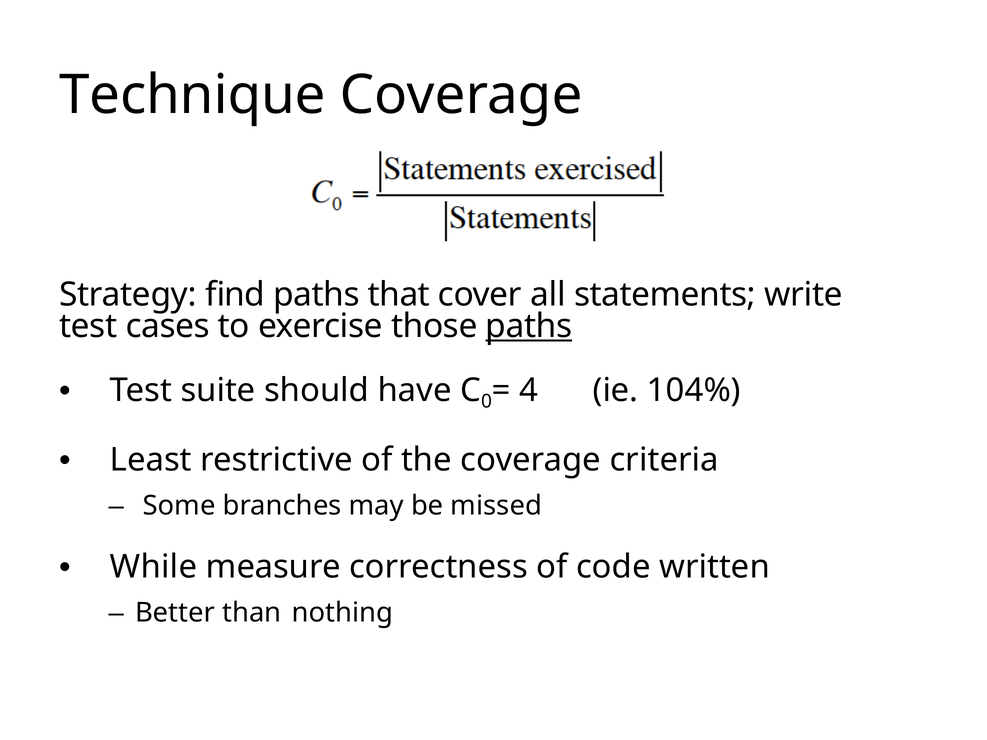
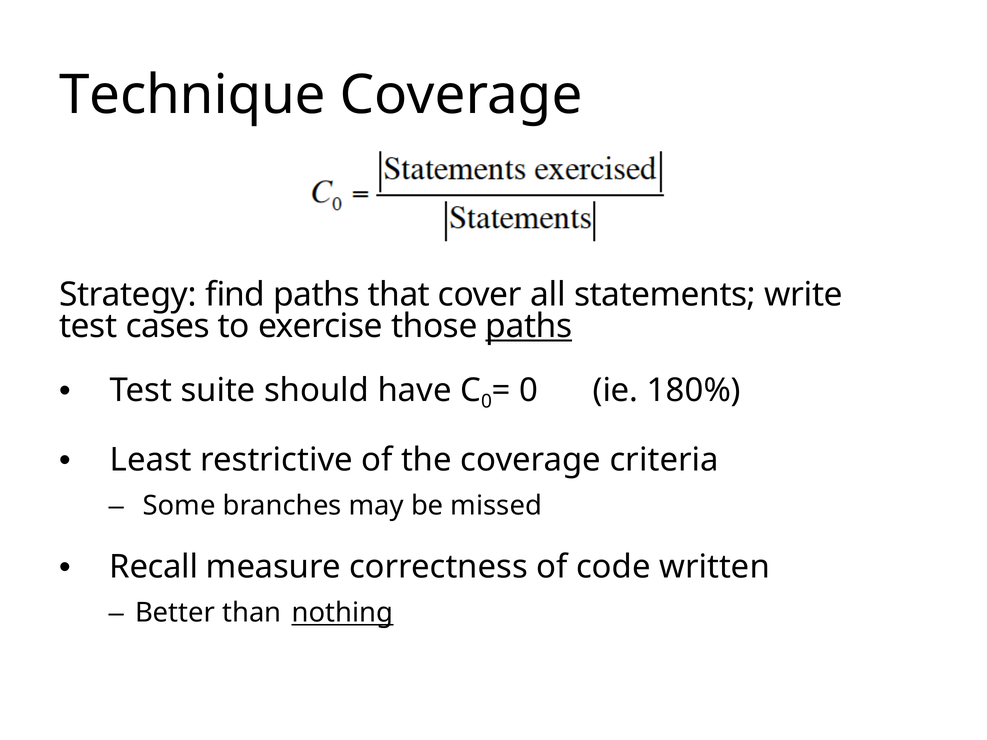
4: 4 -> 0 (529, 390)
104%: 104% -> 180% (694, 390)
While: While -> Recall (154, 567)
nothing underline: none -> present (342, 613)
